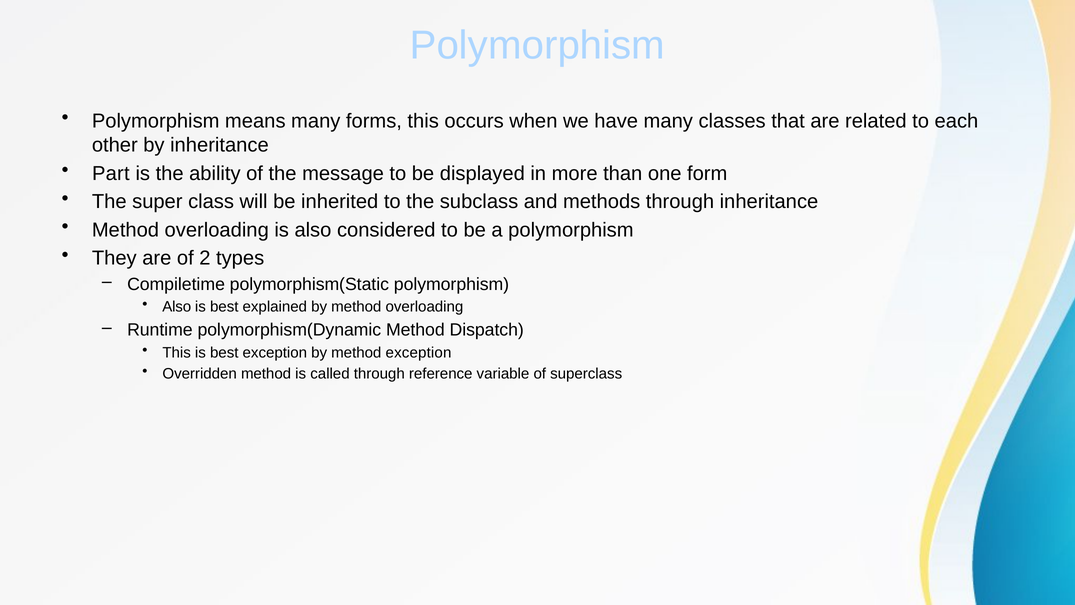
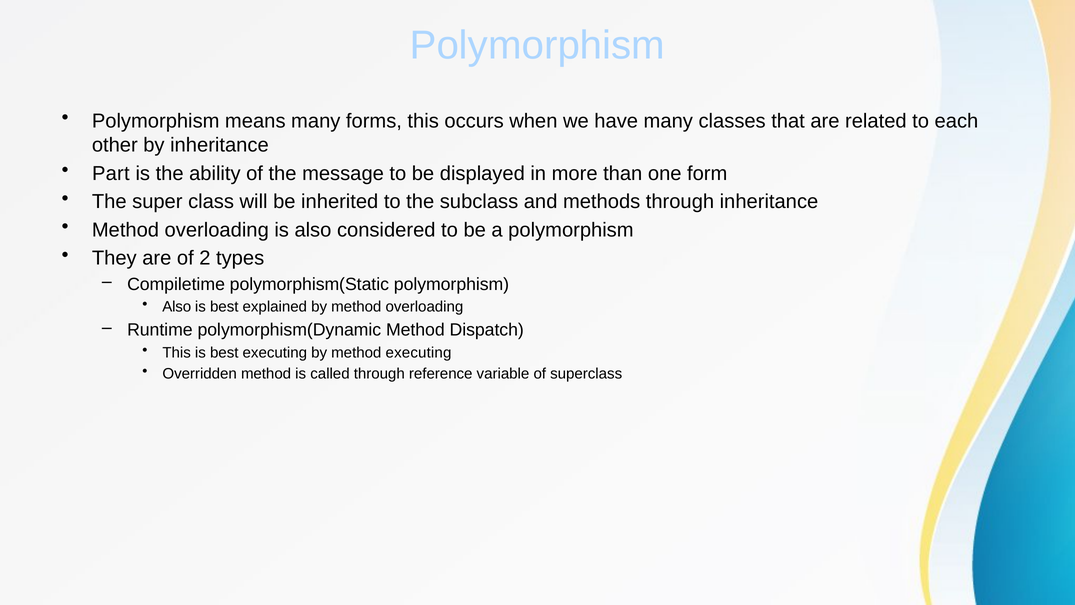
best exception: exception -> executing (275, 352)
method exception: exception -> executing (419, 352)
